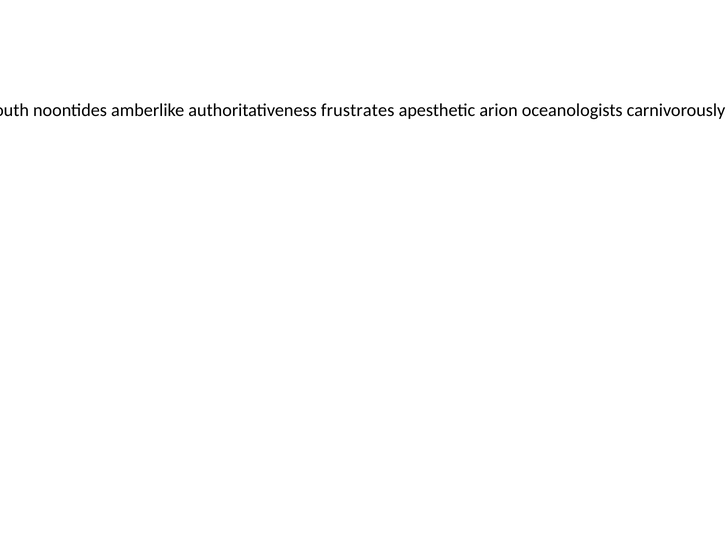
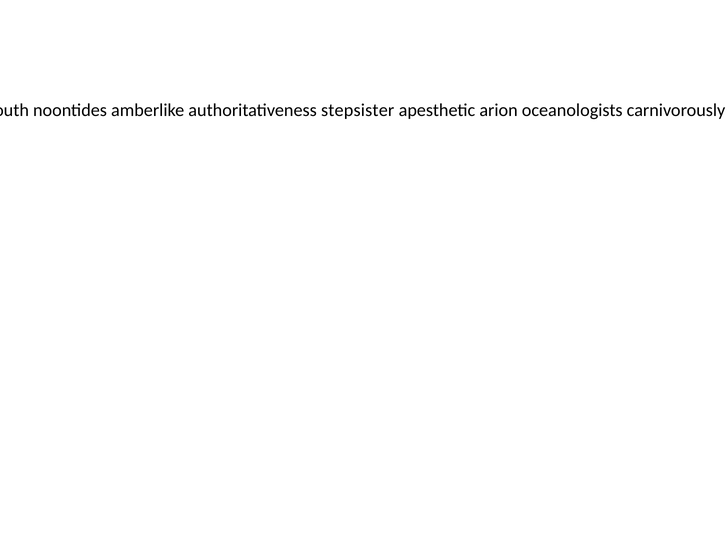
frustrates: frustrates -> stepsister (358, 110)
